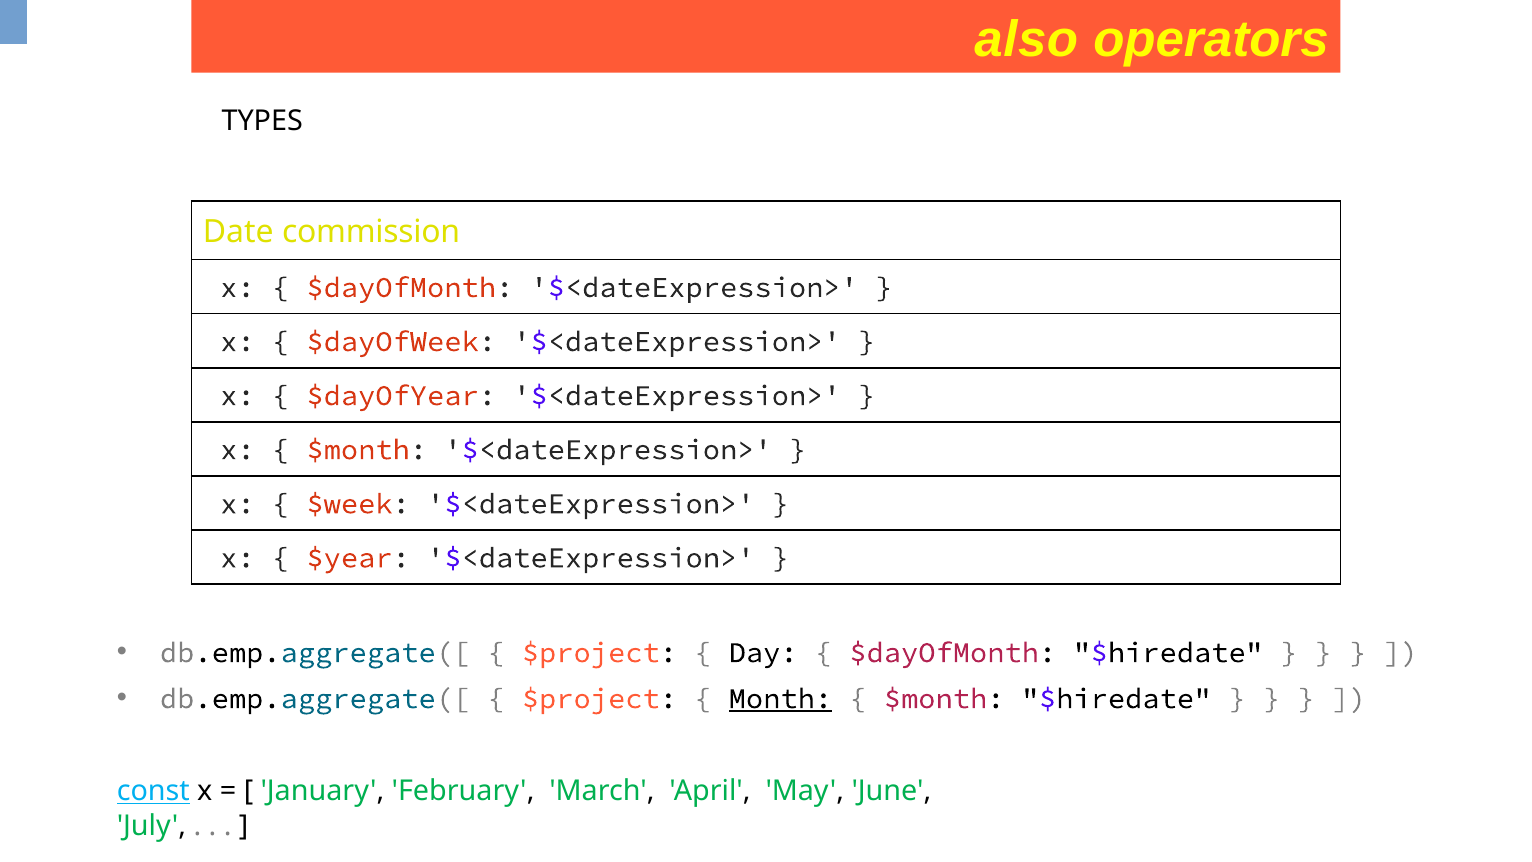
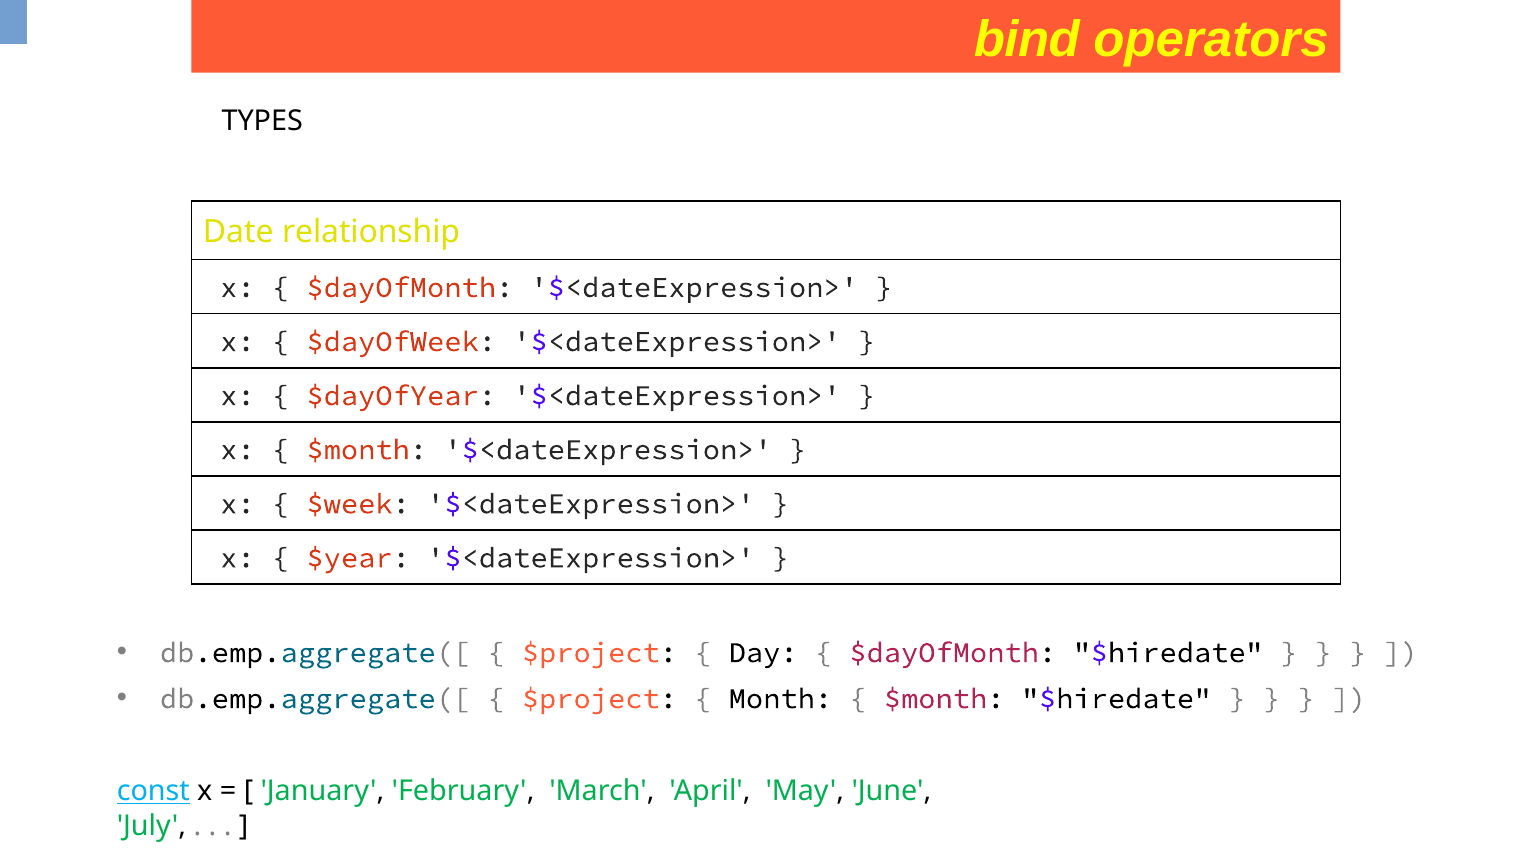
also: also -> bind (1027, 40)
commission: commission -> relationship (371, 232)
Month underline: present -> none (780, 698)
